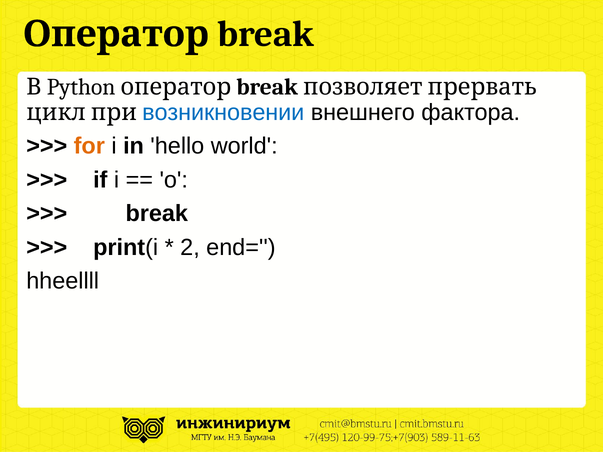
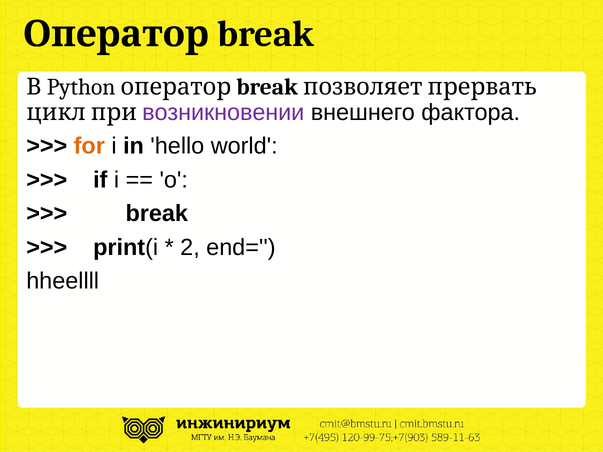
возникновении colour: blue -> purple (223, 113)
